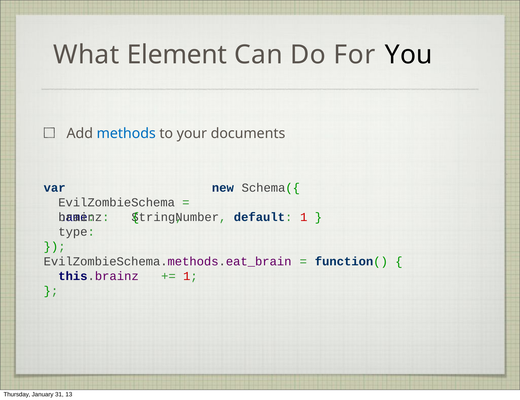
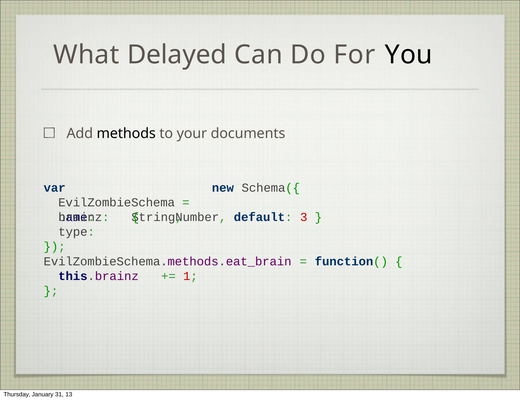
Element: Element -> Delayed (177, 55)
methods colour: blue -> black (126, 133)
default 1: 1 -> 3 (304, 217)
